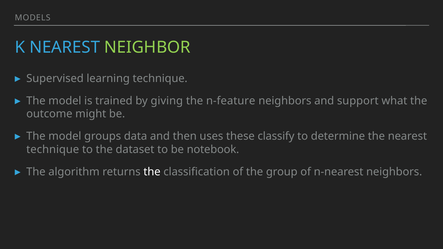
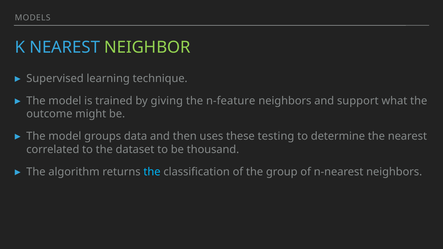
classify: classify -> testing (276, 136)
technique: technique -> correlated (53, 150)
notebook: notebook -> thousand (213, 150)
the colour: white -> light blue (152, 172)
